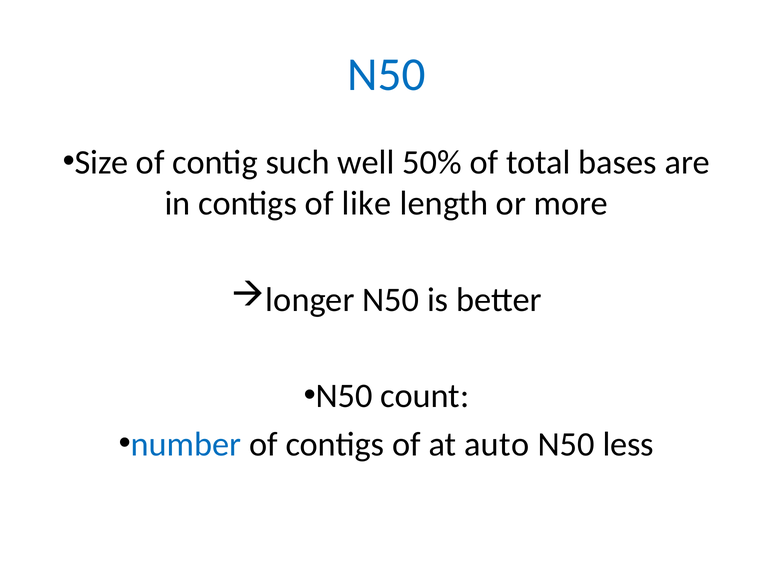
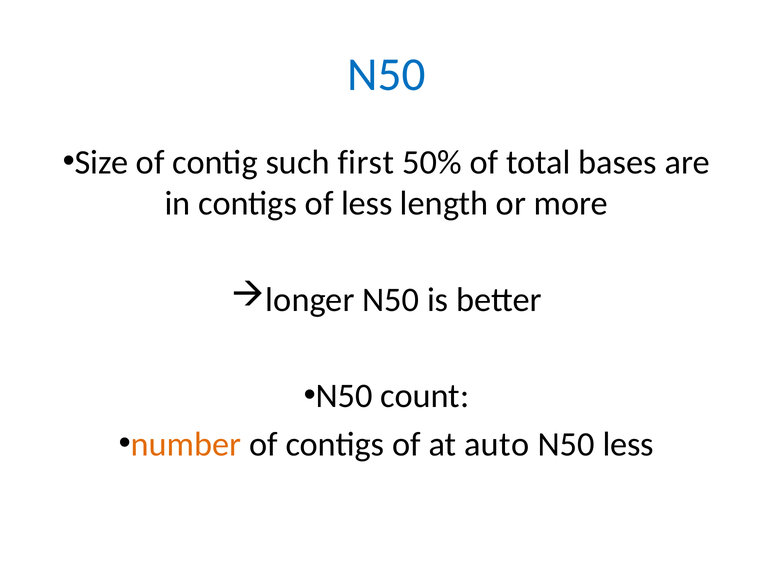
well: well -> first (366, 162)
of like: like -> less (367, 203)
number colour: blue -> orange (186, 444)
